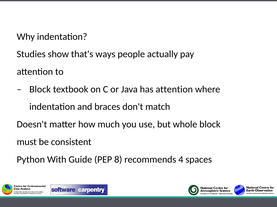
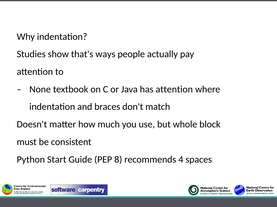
Block: Block -> None (40, 90)
With: With -> Start (57, 160)
